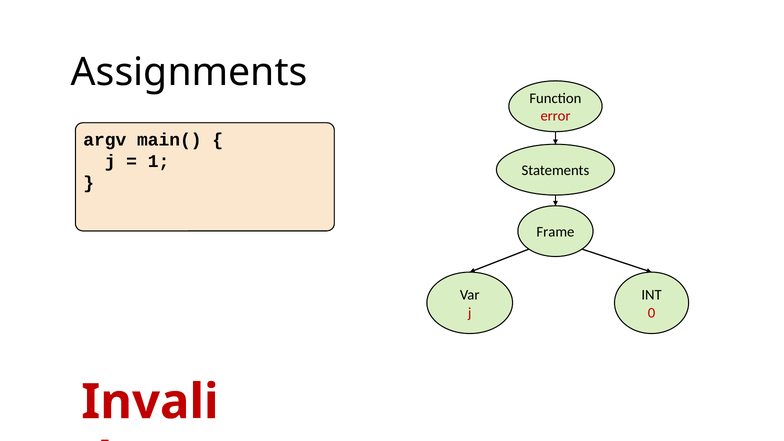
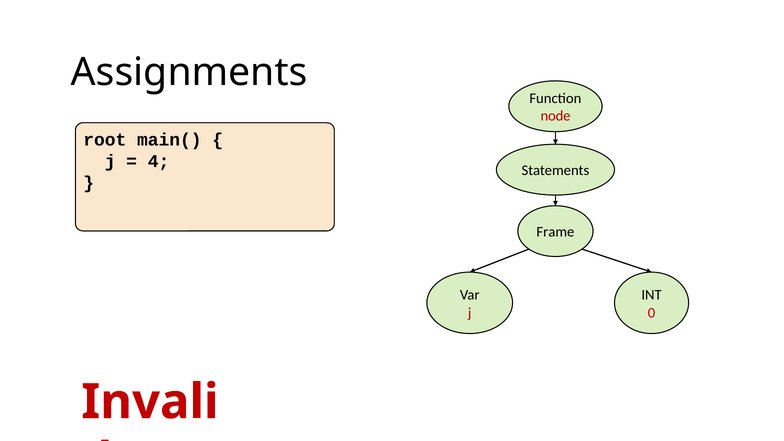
error: error -> node (556, 116)
argv: argv -> root (105, 140)
1: 1 -> 4 (159, 161)
